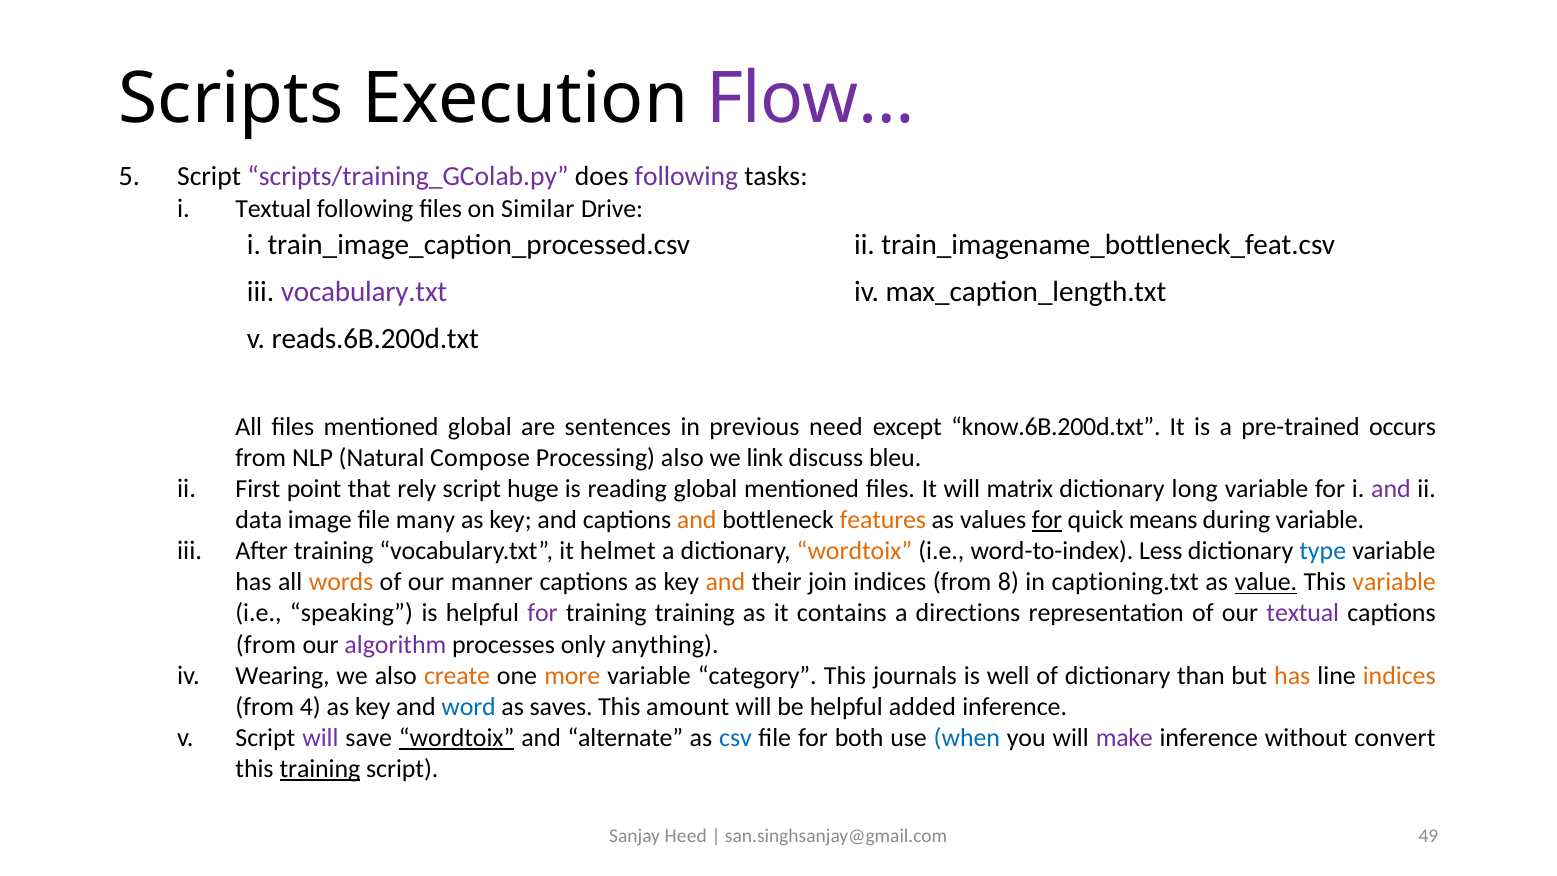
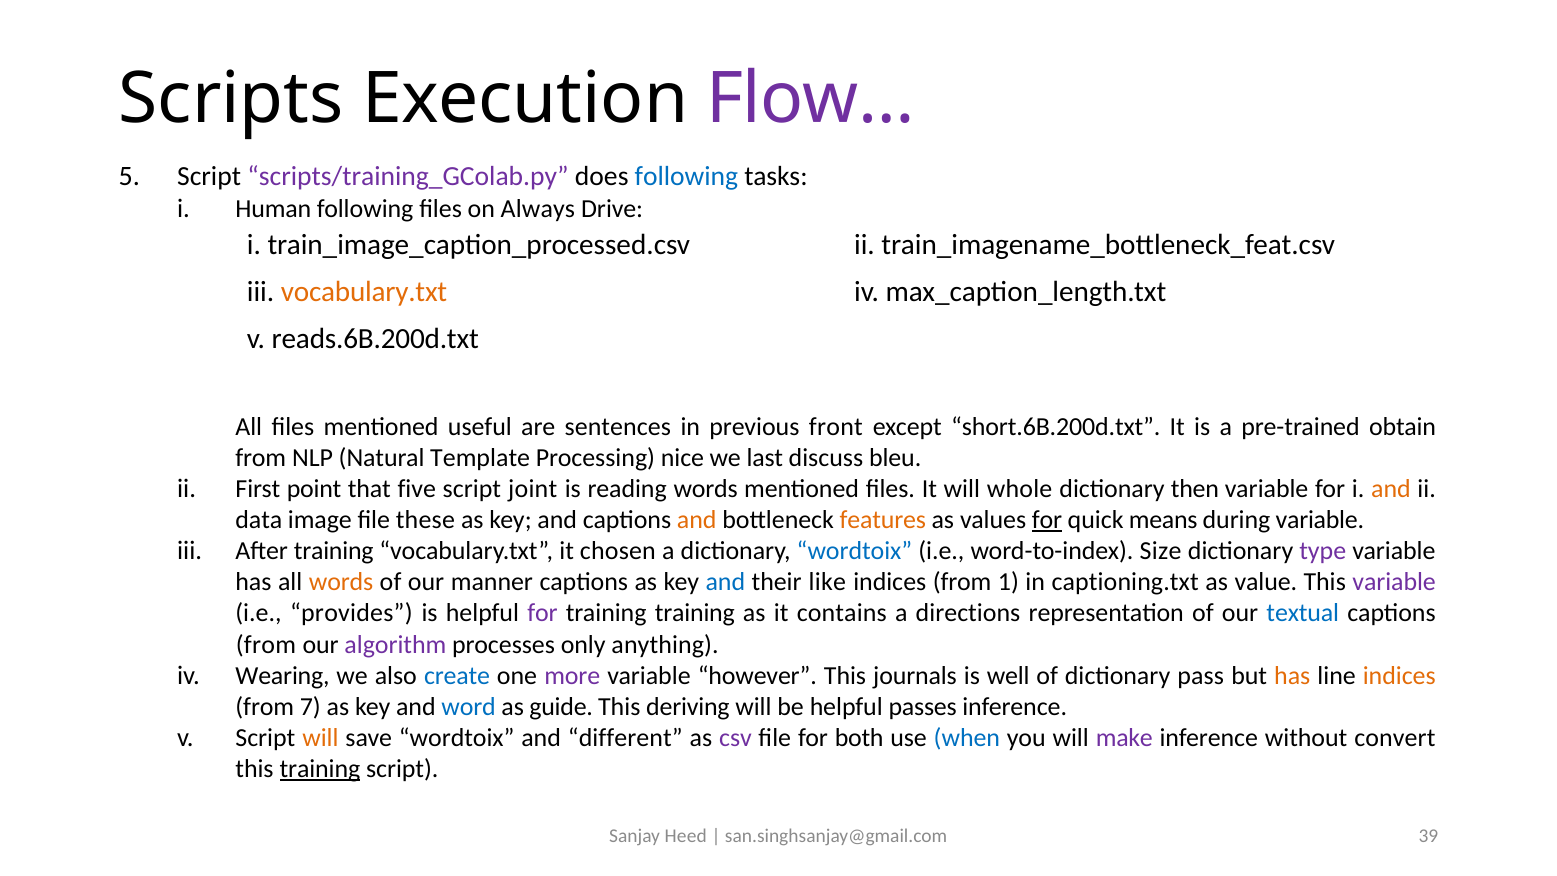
following colour: purple -> blue (686, 177)
i Textual: Textual -> Human (273, 209)
Similar: Similar -> Always (538, 209)
vocabulary.txt colour: purple -> orange (364, 292)
mentioned global: global -> useful (480, 426)
need: need -> front (836, 426)
know.6B.200d.txt: know.6B.200d.txt -> short.6B.200d.txt (1056, 426)
occurs: occurs -> obtain (1403, 426)
Compose: Compose -> Template (480, 458)
Processing also: also -> nice (682, 458)
link: link -> last (765, 458)
rely: rely -> five (417, 489)
huge: huge -> joint (533, 489)
reading global: global -> words (706, 489)
matrix: matrix -> whole (1020, 489)
long: long -> then (1195, 489)
and colour: purple -> orange (1391, 489)
many: many -> these (425, 520)
helmet: helmet -> chosen (618, 551)
wordtoix colour: orange -> blue (854, 551)
Less: Less -> Size (1161, 551)
type colour: blue -> purple (1323, 551)
and colour: orange -> blue (725, 582)
join: join -> like (827, 582)
8: 8 -> 1 (1008, 582)
value underline: present -> none (1266, 582)
variable colour: orange -> purple (1394, 582)
speaking: speaking -> provides (351, 613)
textual colour: purple -> blue (1303, 613)
create colour: orange -> blue (457, 675)
more colour: orange -> purple (572, 675)
category: category -> however (757, 675)
than: than -> pass (1201, 675)
4: 4 -> 7 (310, 707)
saves: saves -> guide (561, 707)
amount: amount -> deriving (688, 707)
added: added -> passes (923, 707)
will colour: purple -> orange (320, 738)
wordtoix underline: present -> none (457, 738)
alternate: alternate -> different (625, 738)
csv colour: blue -> purple (735, 738)
49: 49 -> 39 (1428, 836)
